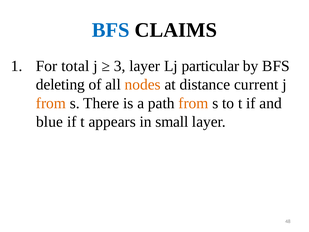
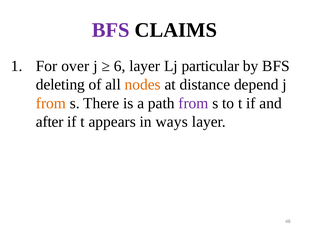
BFS colour: blue -> purple (111, 30)
total: total -> over (75, 66)
3: 3 -> 6 (120, 66)
current: current -> depend (256, 85)
from colour: orange -> purple (193, 103)
blue: blue -> after (50, 122)
small: small -> ways (172, 122)
